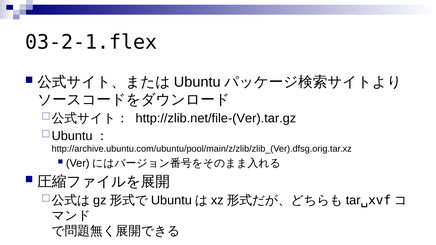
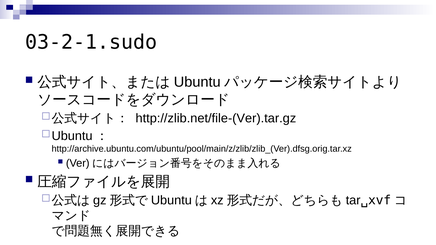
03-2-1.flex: 03-2-1.flex -> 03-2-1.sudo (91, 42)
